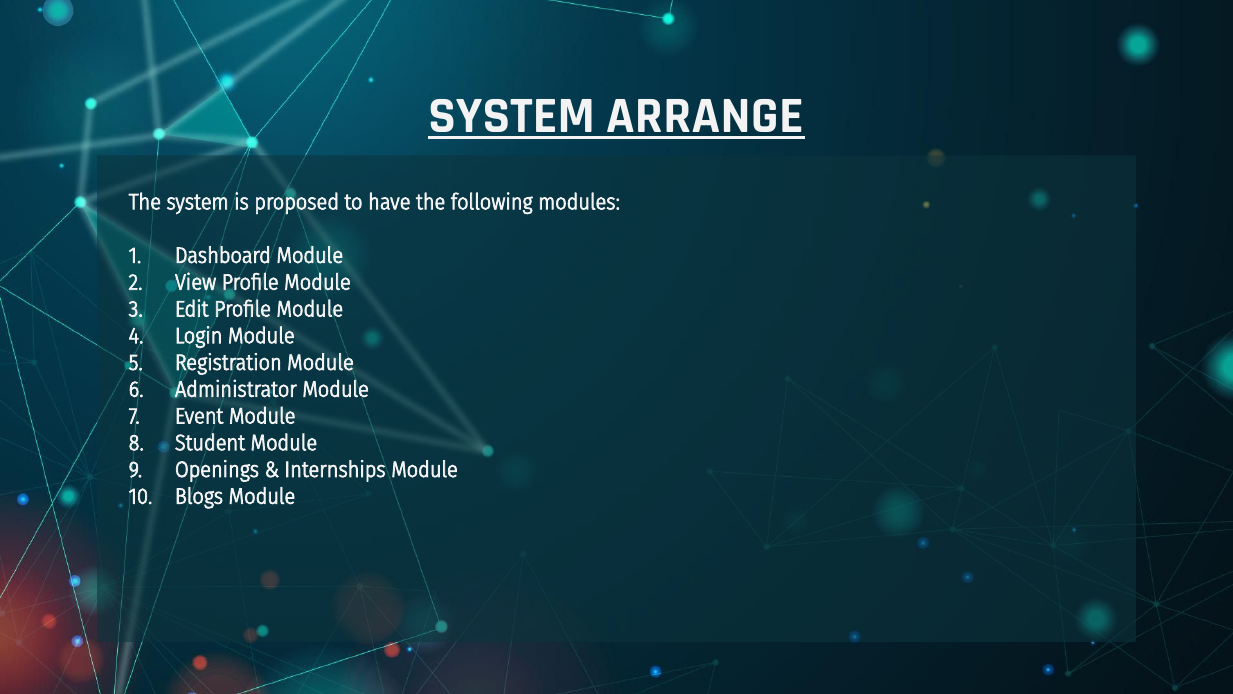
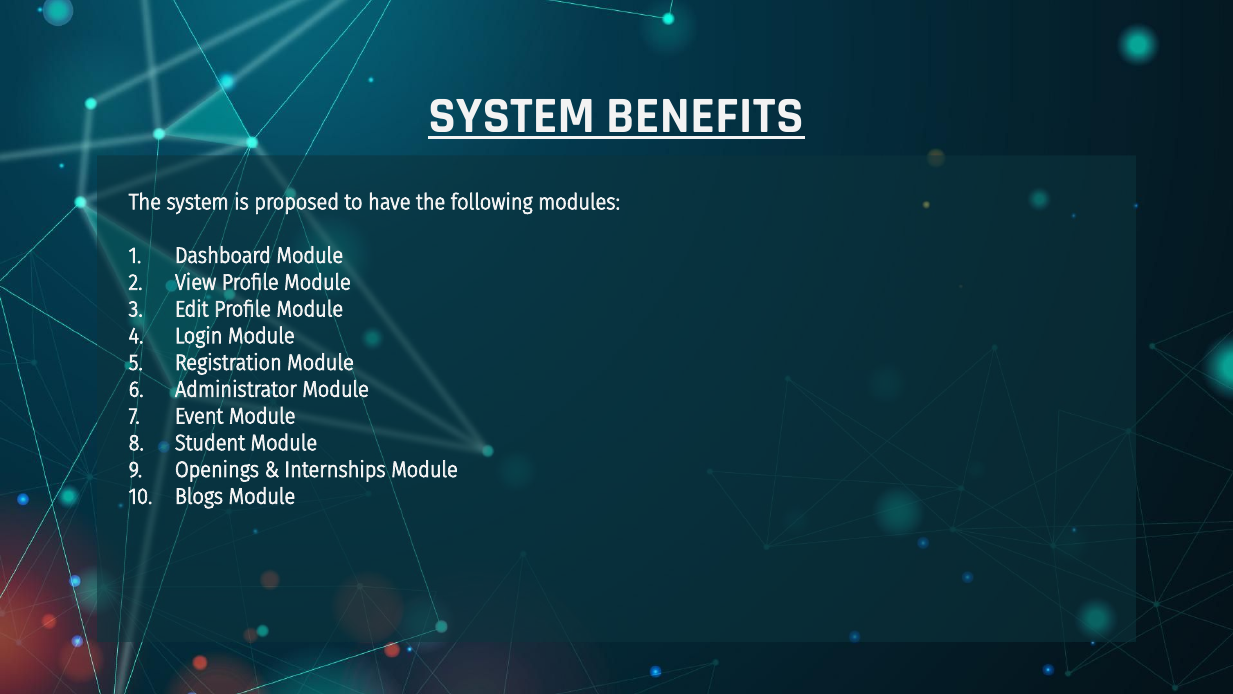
ARRANGE: ARRANGE -> BENEFITS (705, 115)
